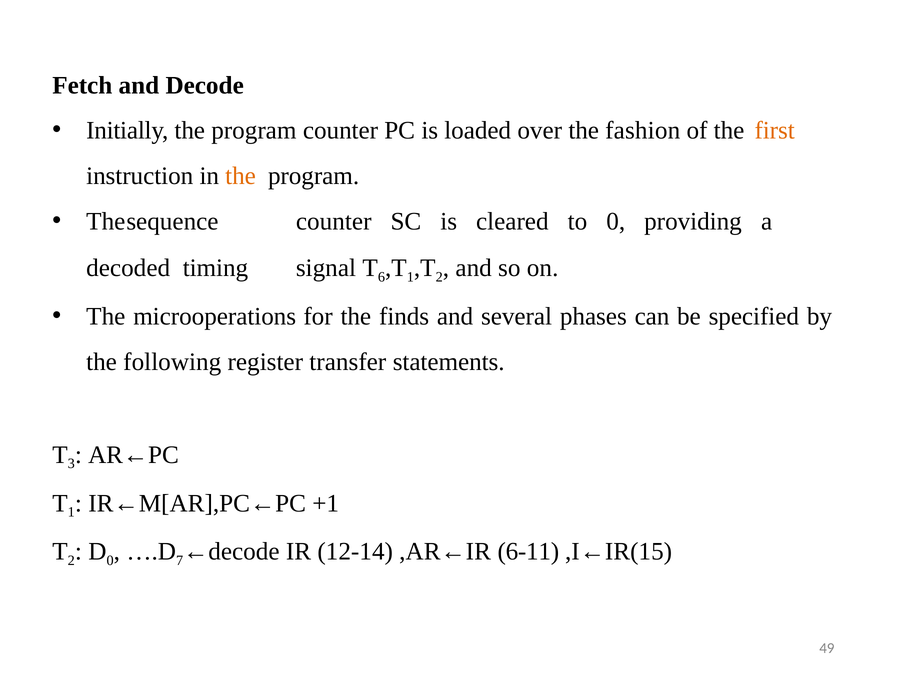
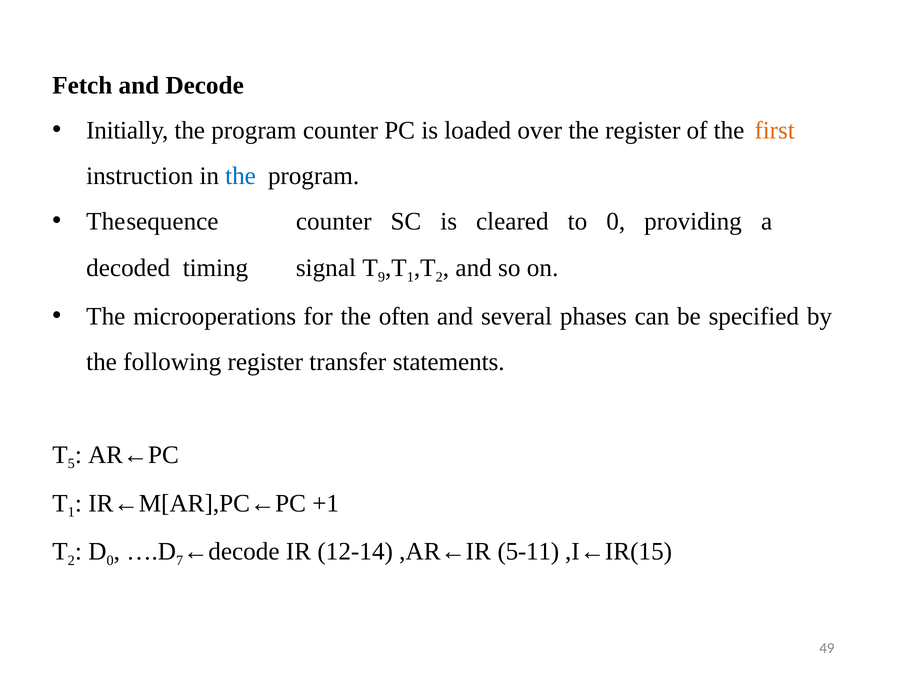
the fashion: fashion -> register (643, 130)
the colour: orange -> blue (241, 176)
6: 6 -> 9 (381, 277)
finds: finds -> often (404, 316)
3: 3 -> 5 (71, 463)
6-11: 6-11 -> 5-11 (528, 551)
